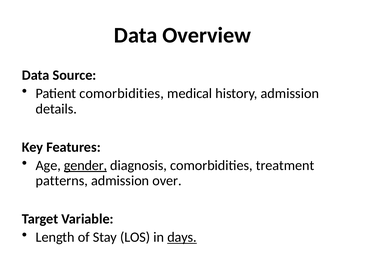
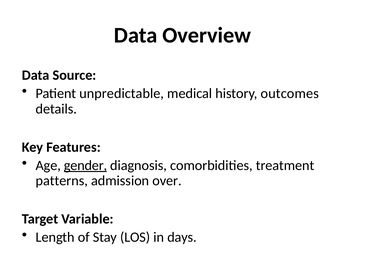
Patient comorbidities: comorbidities -> unpredictable (122, 93)
history admission: admission -> outcomes (290, 93)
days underline: present -> none (182, 237)
